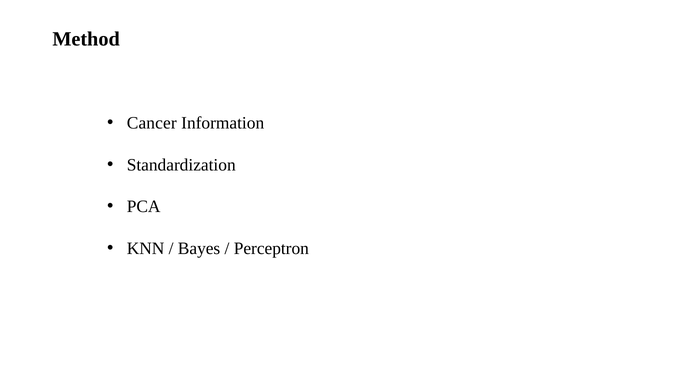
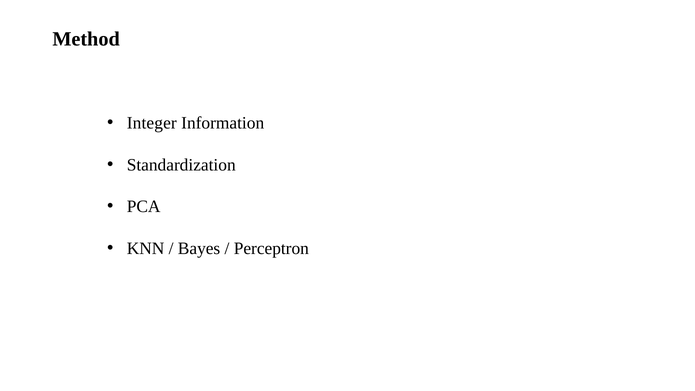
Cancer: Cancer -> Integer (152, 123)
